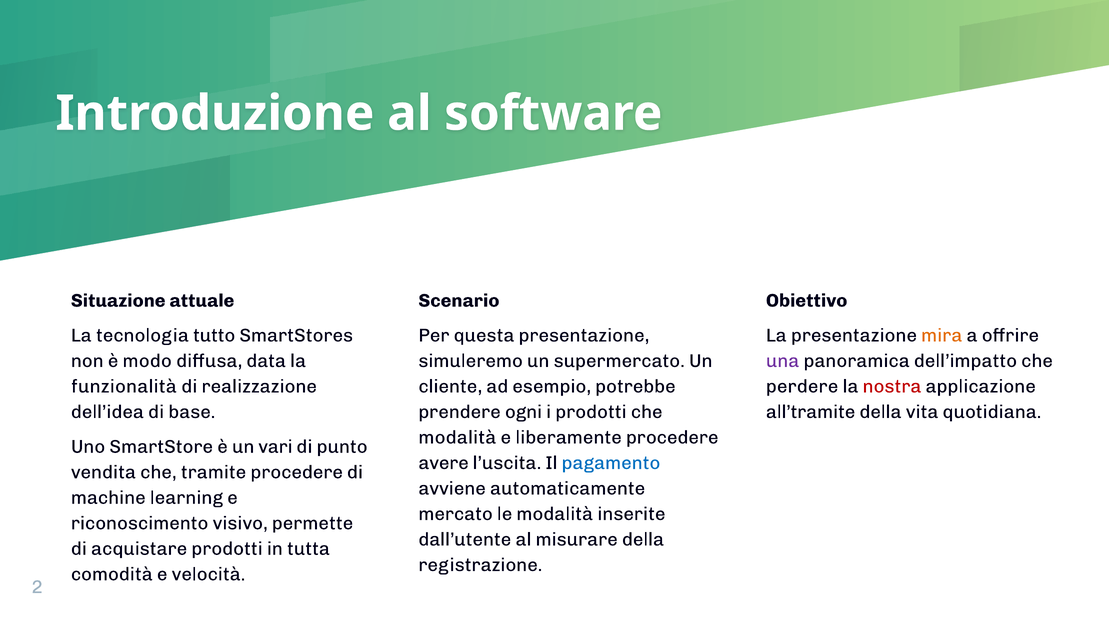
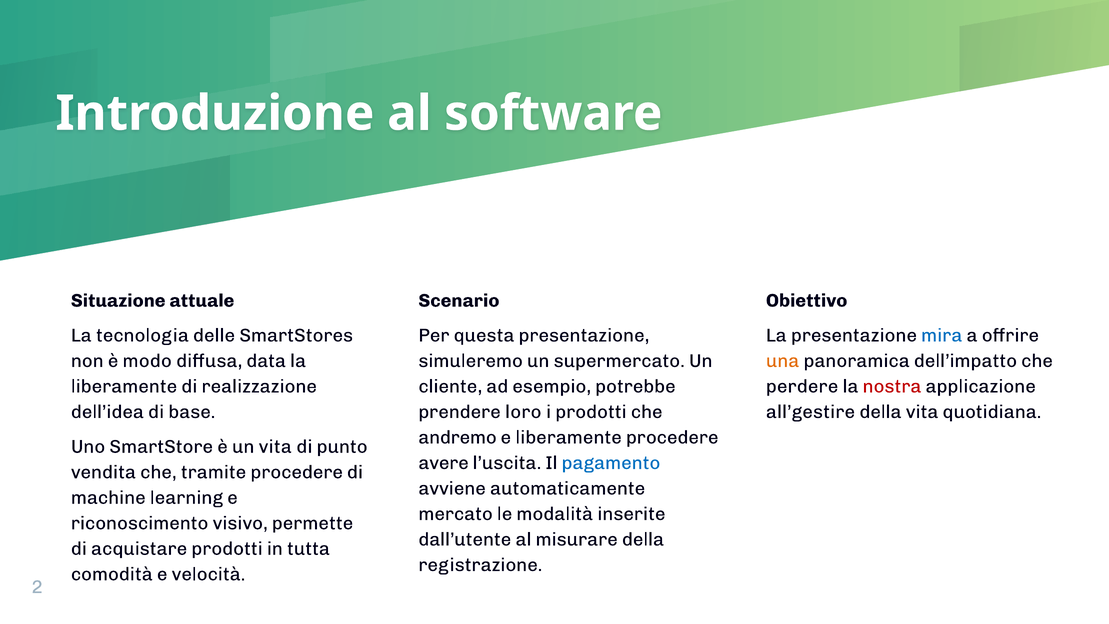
tutto: tutto -> delle (214, 335)
mira colour: orange -> blue (942, 335)
una colour: purple -> orange (783, 361)
funzionalità: funzionalità -> liberamente (124, 386)
all’tramite: all’tramite -> all’gestire (810, 412)
ogni: ogni -> loro (523, 412)
modalità: modalità -> andremo (458, 437)
un vari: vari -> vita (275, 447)
